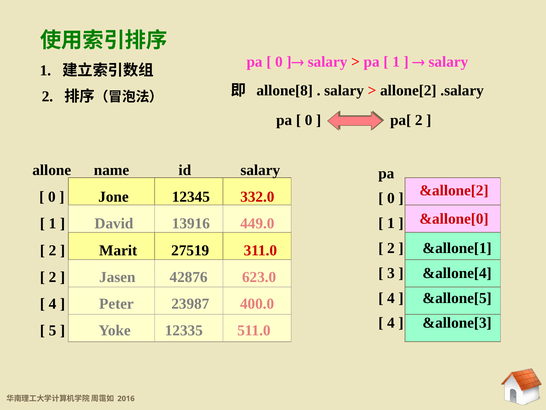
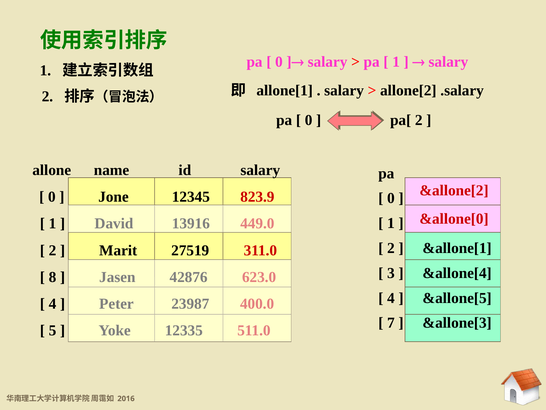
allone[8: allone[8 -> allone[1 (285, 90)
332.0: 332.0 -> 823.9 (257, 197)
2: 2 -> 8 (53, 277)
4: 4 -> 7 (391, 323)
